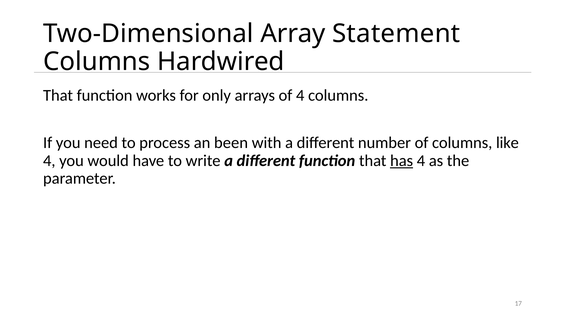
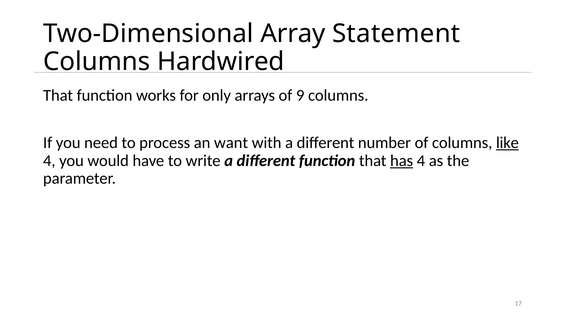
of 4: 4 -> 9 (300, 95)
been: been -> want (231, 143)
like underline: none -> present (507, 143)
